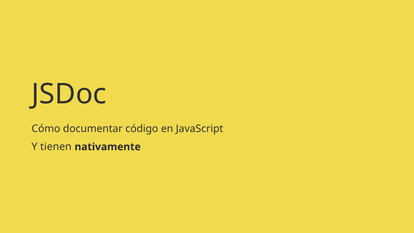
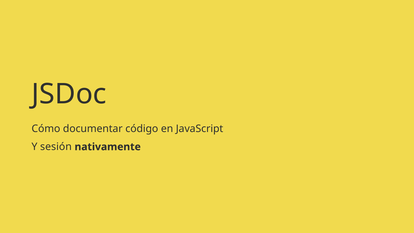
tienen: tienen -> sesión (56, 147)
